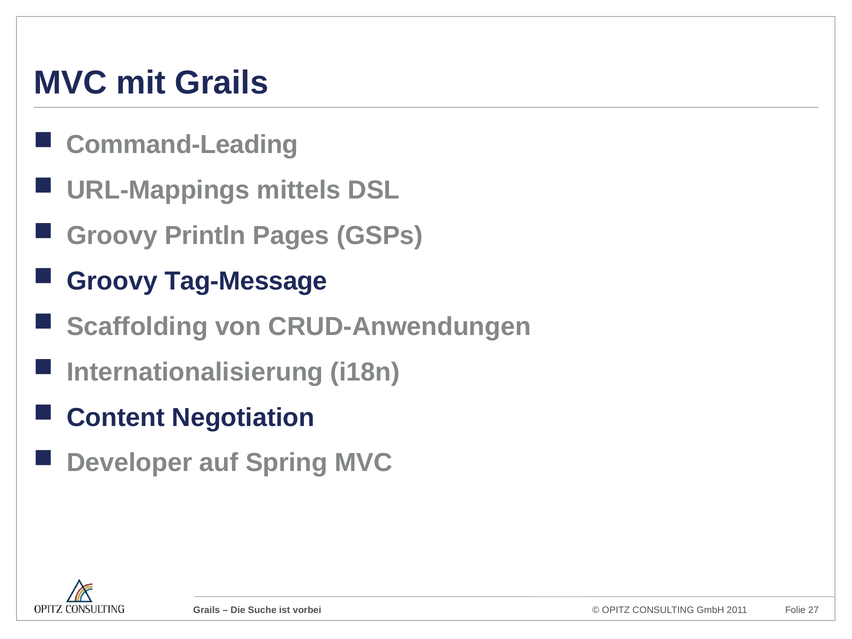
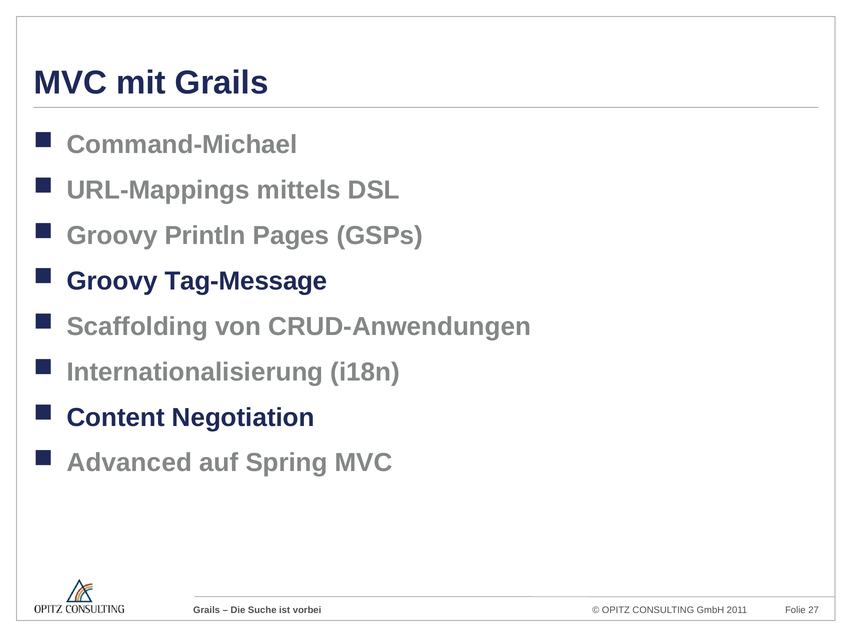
Command-Leading: Command-Leading -> Command-Michael (182, 145)
Developer: Developer -> Advanced (129, 463)
